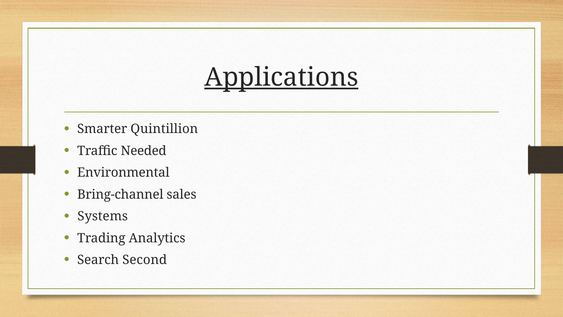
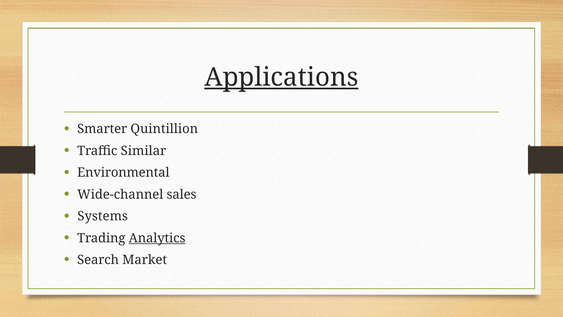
Needed: Needed -> Similar (143, 151)
Bring-channel: Bring-channel -> Wide-channel (120, 194)
Analytics underline: none -> present (157, 238)
Second: Second -> Market (145, 260)
